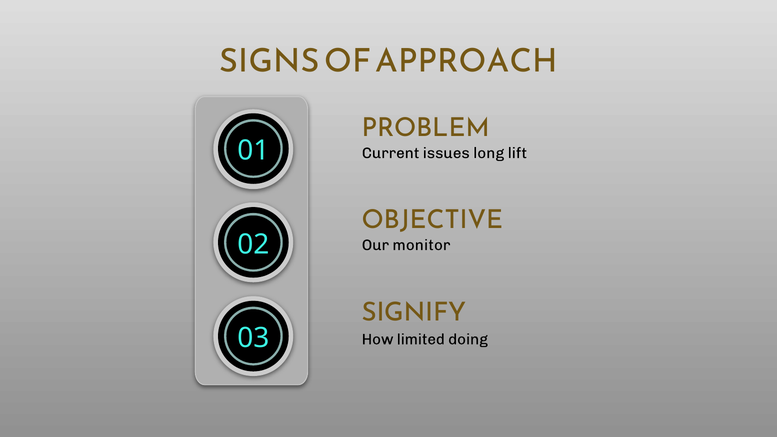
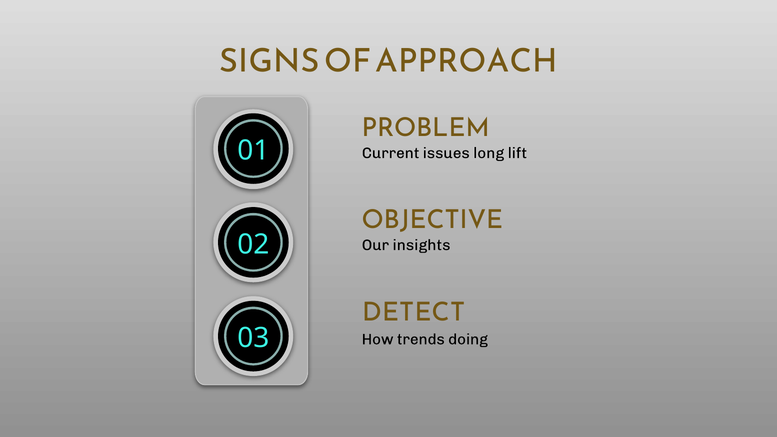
monitor: monitor -> insights (421, 245)
SIGNIFY: SIGNIFY -> DETECT (414, 312)
limited: limited -> trends (421, 339)
